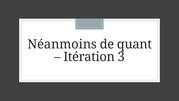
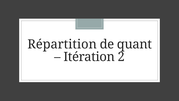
Néanmoins: Néanmoins -> Répartition (62, 44)
3: 3 -> 2 (121, 57)
